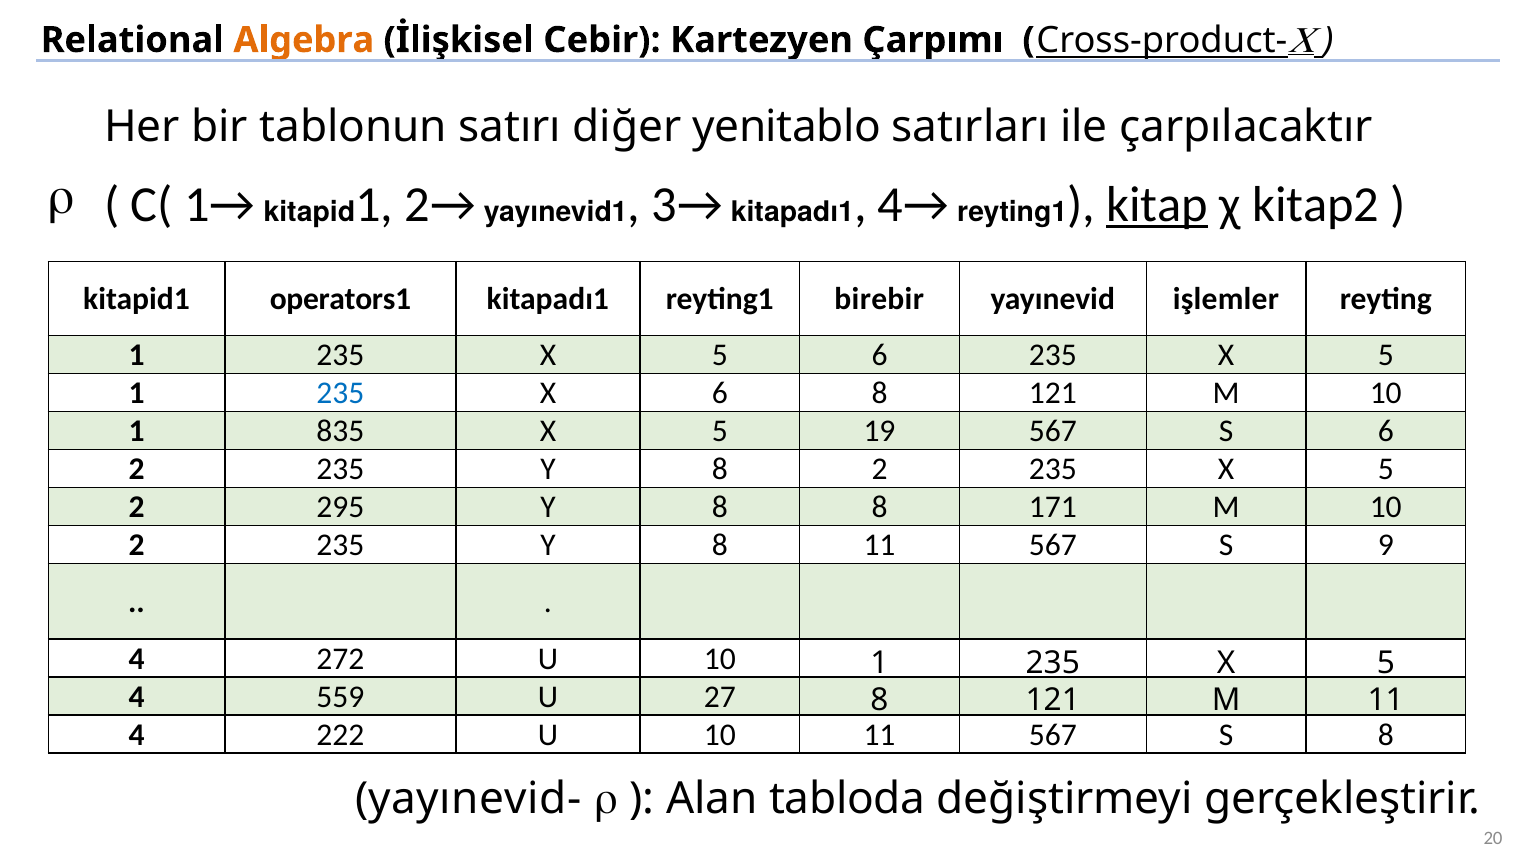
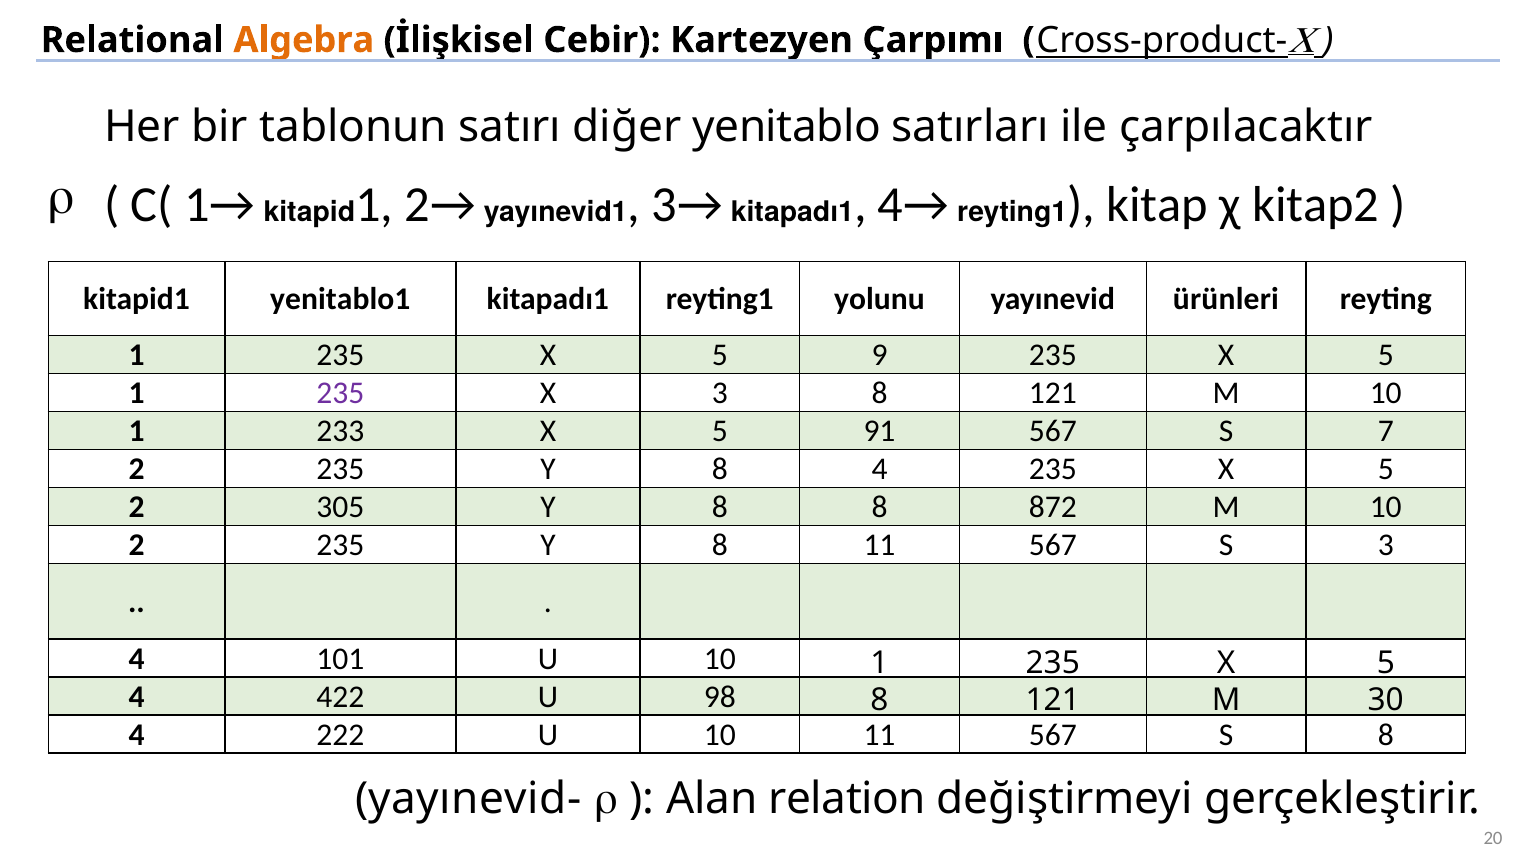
kitap underline: present -> none (1157, 204)
operators1: operators1 -> yenitablo1 (340, 299)
birebir: birebir -> yolunu (879, 299)
işlemler: işlemler -> ürünleri (1226, 299)
5 6: 6 -> 9 (879, 355)
235 colour: blue -> purple (340, 393)
X 6: 6 -> 3 (720, 393)
835: 835 -> 233 (340, 431)
19: 19 -> 91 (879, 431)
S 6: 6 -> 7 (1386, 431)
8 2: 2 -> 4 (879, 469)
295: 295 -> 305 (340, 507)
171: 171 -> 872 (1053, 507)
S 9: 9 -> 3 (1386, 545)
272: 272 -> 101 (340, 658)
559: 559 -> 422 (340, 696)
27: 27 -> 98 (720, 696)
M 11: 11 -> 30 (1386, 700)
tabloda: tabloda -> relation (847, 799)
